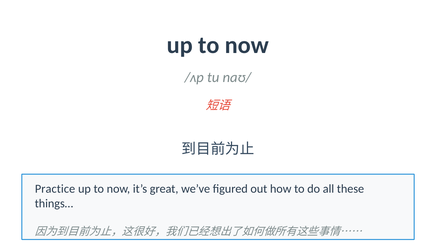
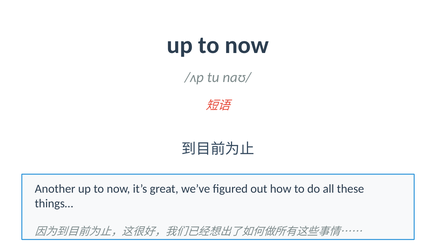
Practice: Practice -> Another (55, 189)
